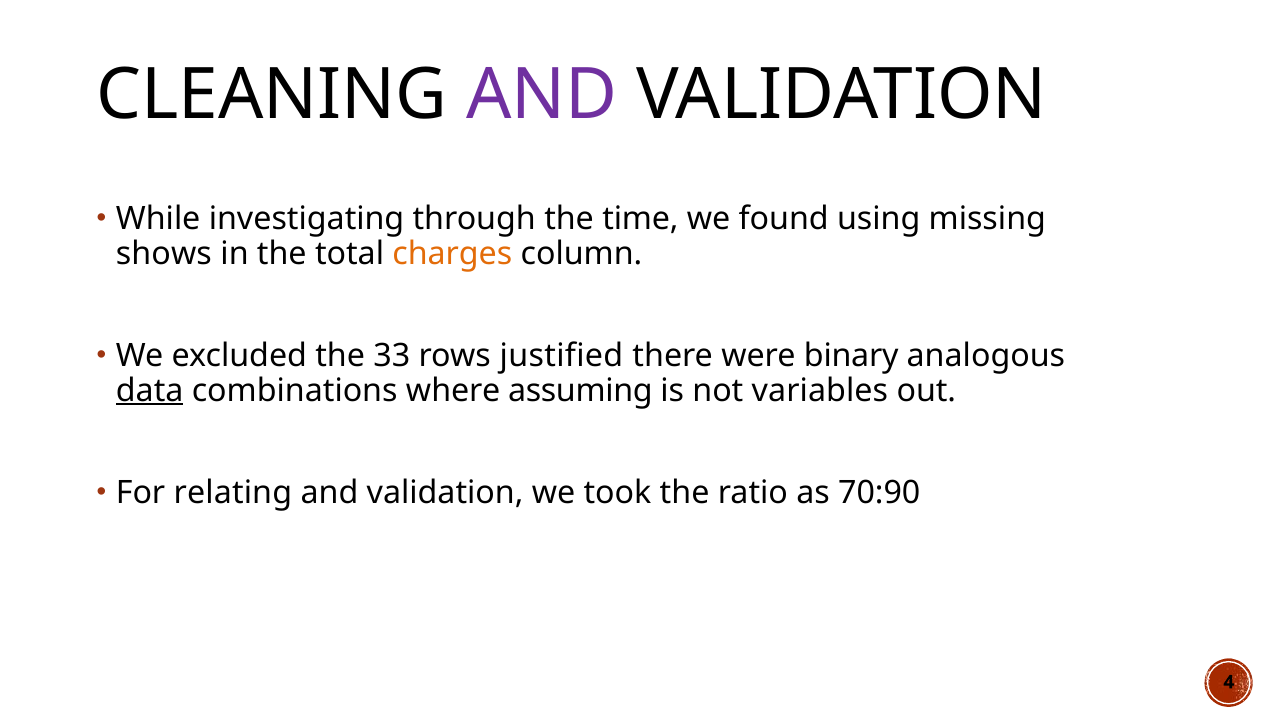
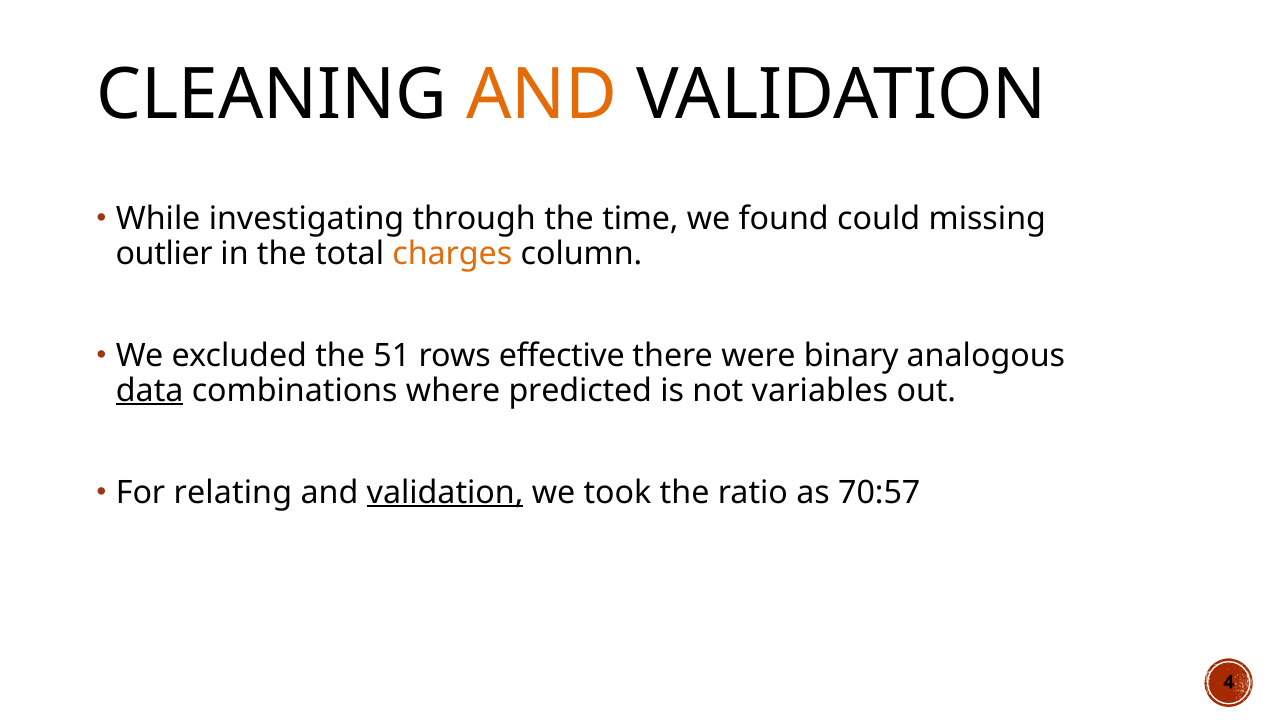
AND colour: purple -> orange (542, 95)
using: using -> could (879, 219)
shows: shows -> outlier (164, 254)
33: 33 -> 51 (392, 356)
justified: justified -> effective (562, 356)
assuming: assuming -> predicted (580, 390)
validation underline: none -> present (445, 492)
70:90: 70:90 -> 70:57 (879, 492)
